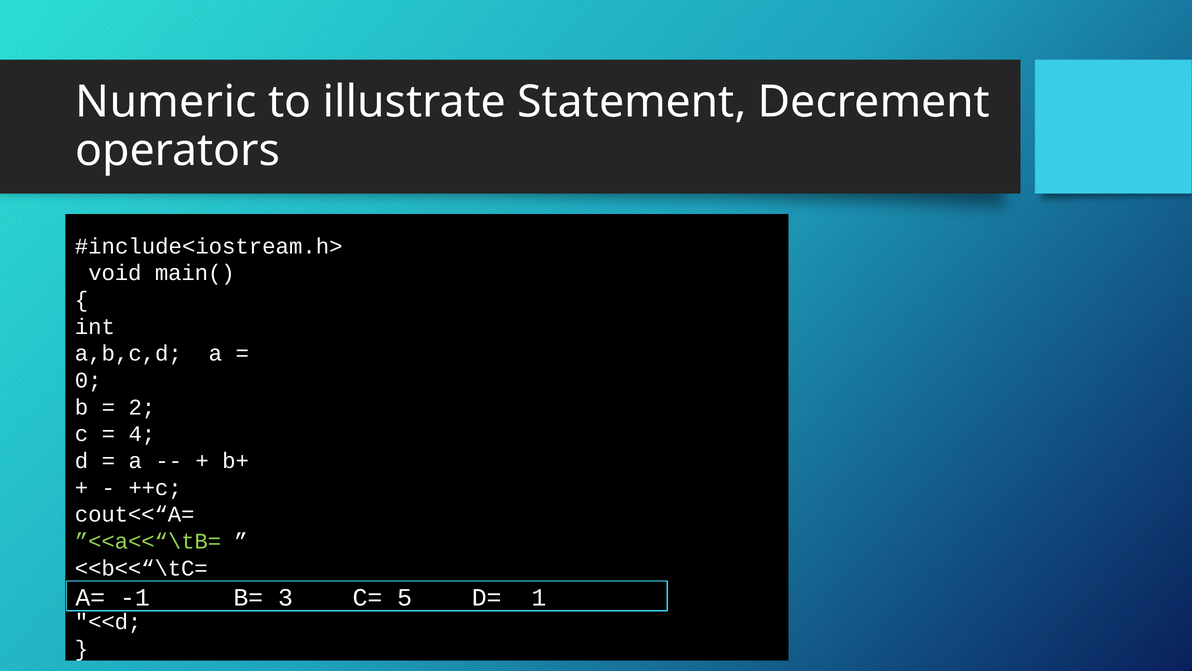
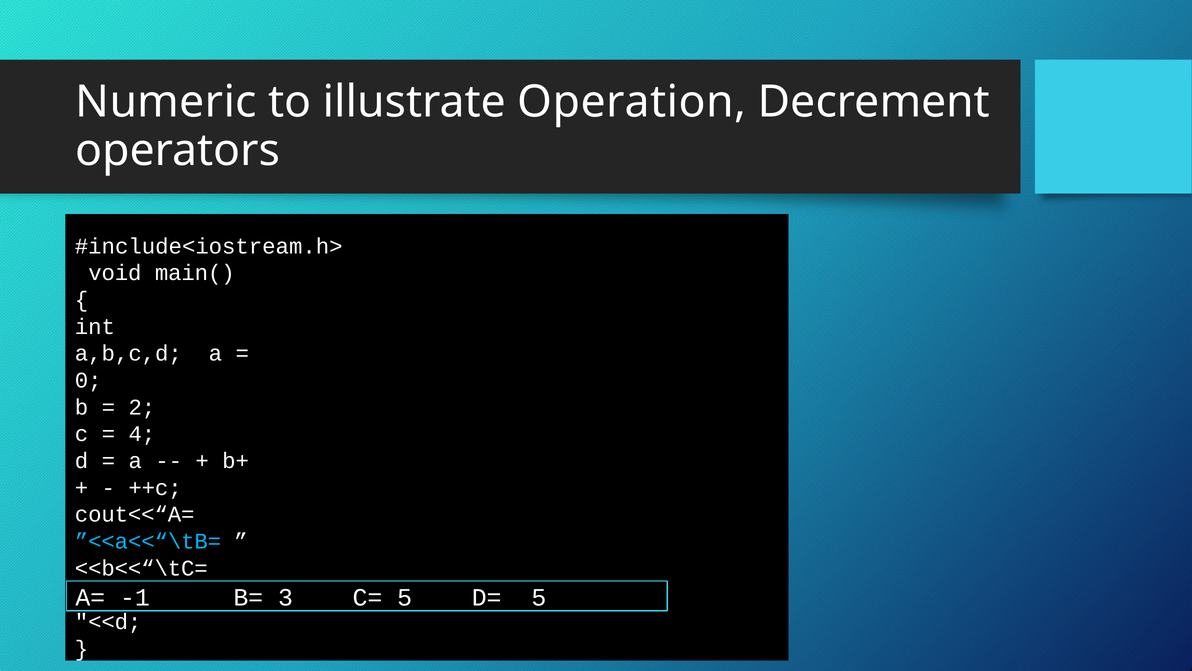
Statement: Statement -> Operation (632, 102)
”<<a<<“\tB= colour: light green -> light blue (148, 541)
D= 1: 1 -> 5 (539, 597)
